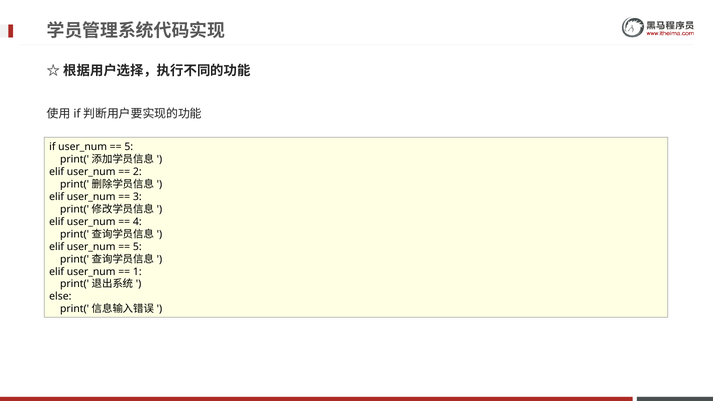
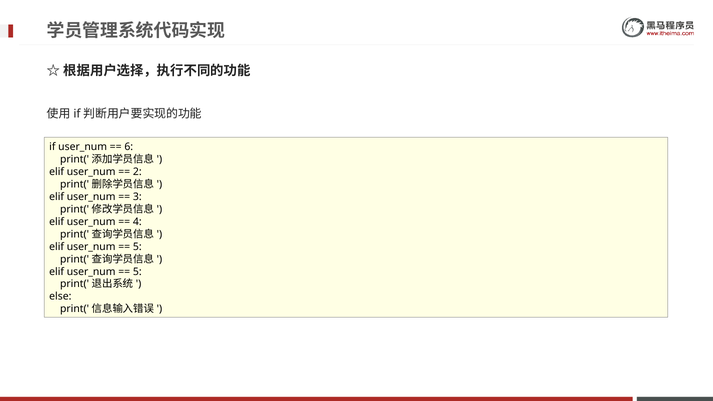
5: 5 -> 6 (129, 147)
1: 1 -> 5 (137, 272)
